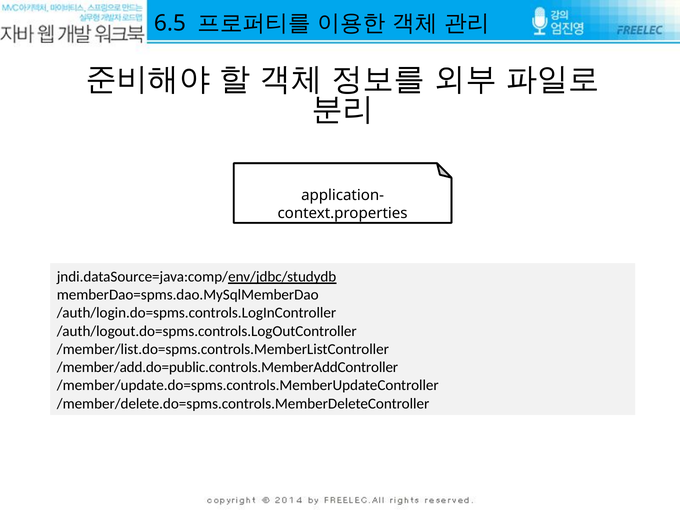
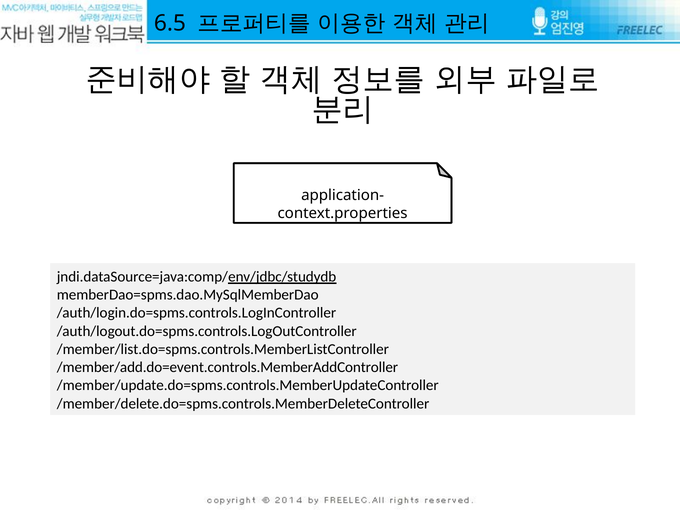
/member/add.do=public.controls.MemberAddController: /member/add.do=public.controls.MemberAddController -> /member/add.do=event.controls.MemberAddController (227, 367)
